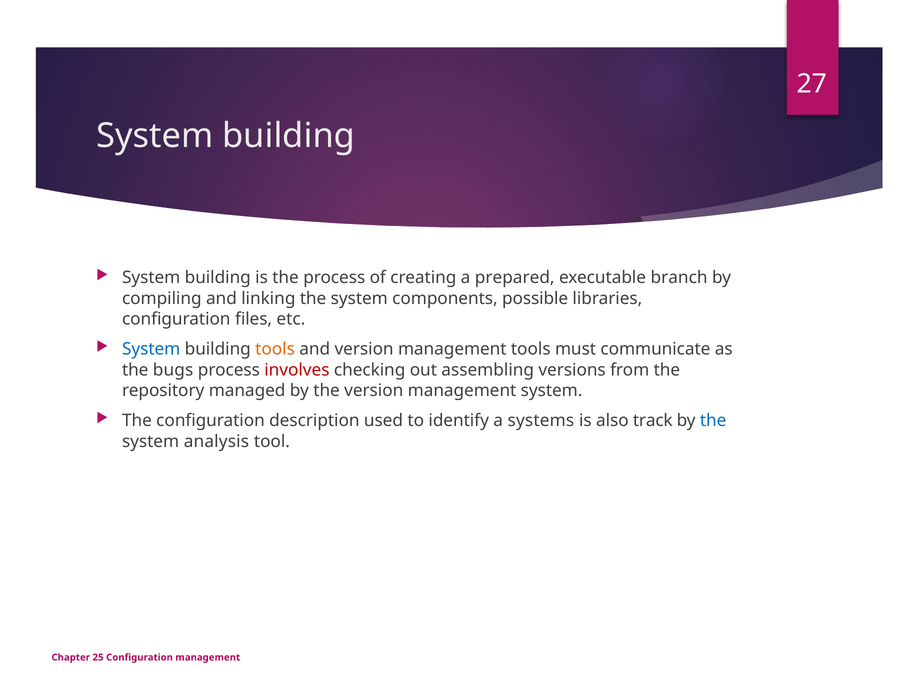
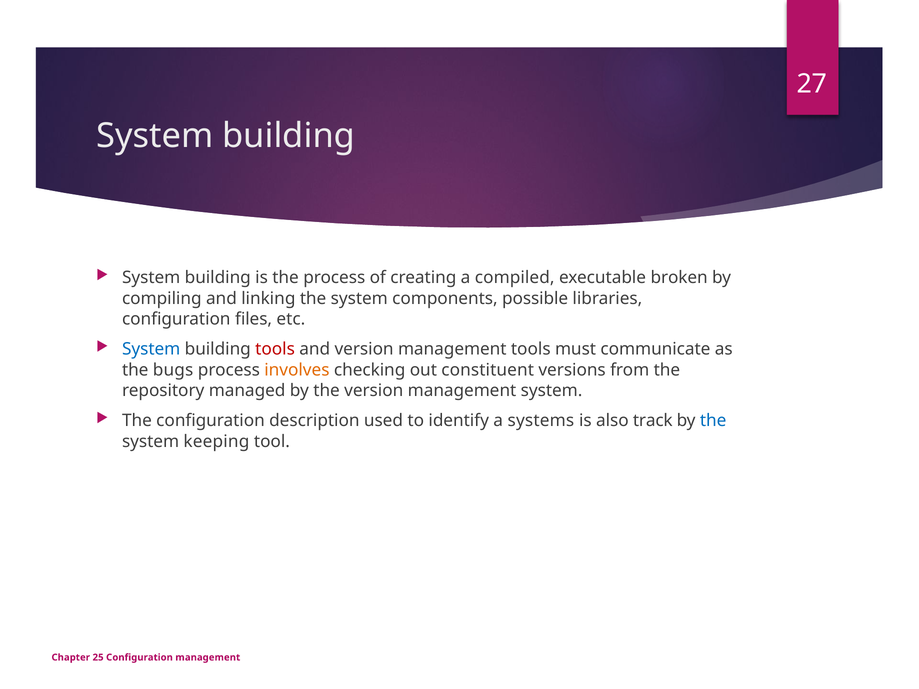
prepared: prepared -> compiled (515, 278)
branch: branch -> broken (679, 278)
tools colour: orange -> red (275, 349)
involves colour: red -> orange (297, 370)
assembling: assembling -> constituent (488, 370)
analysis: analysis -> keeping (216, 442)
